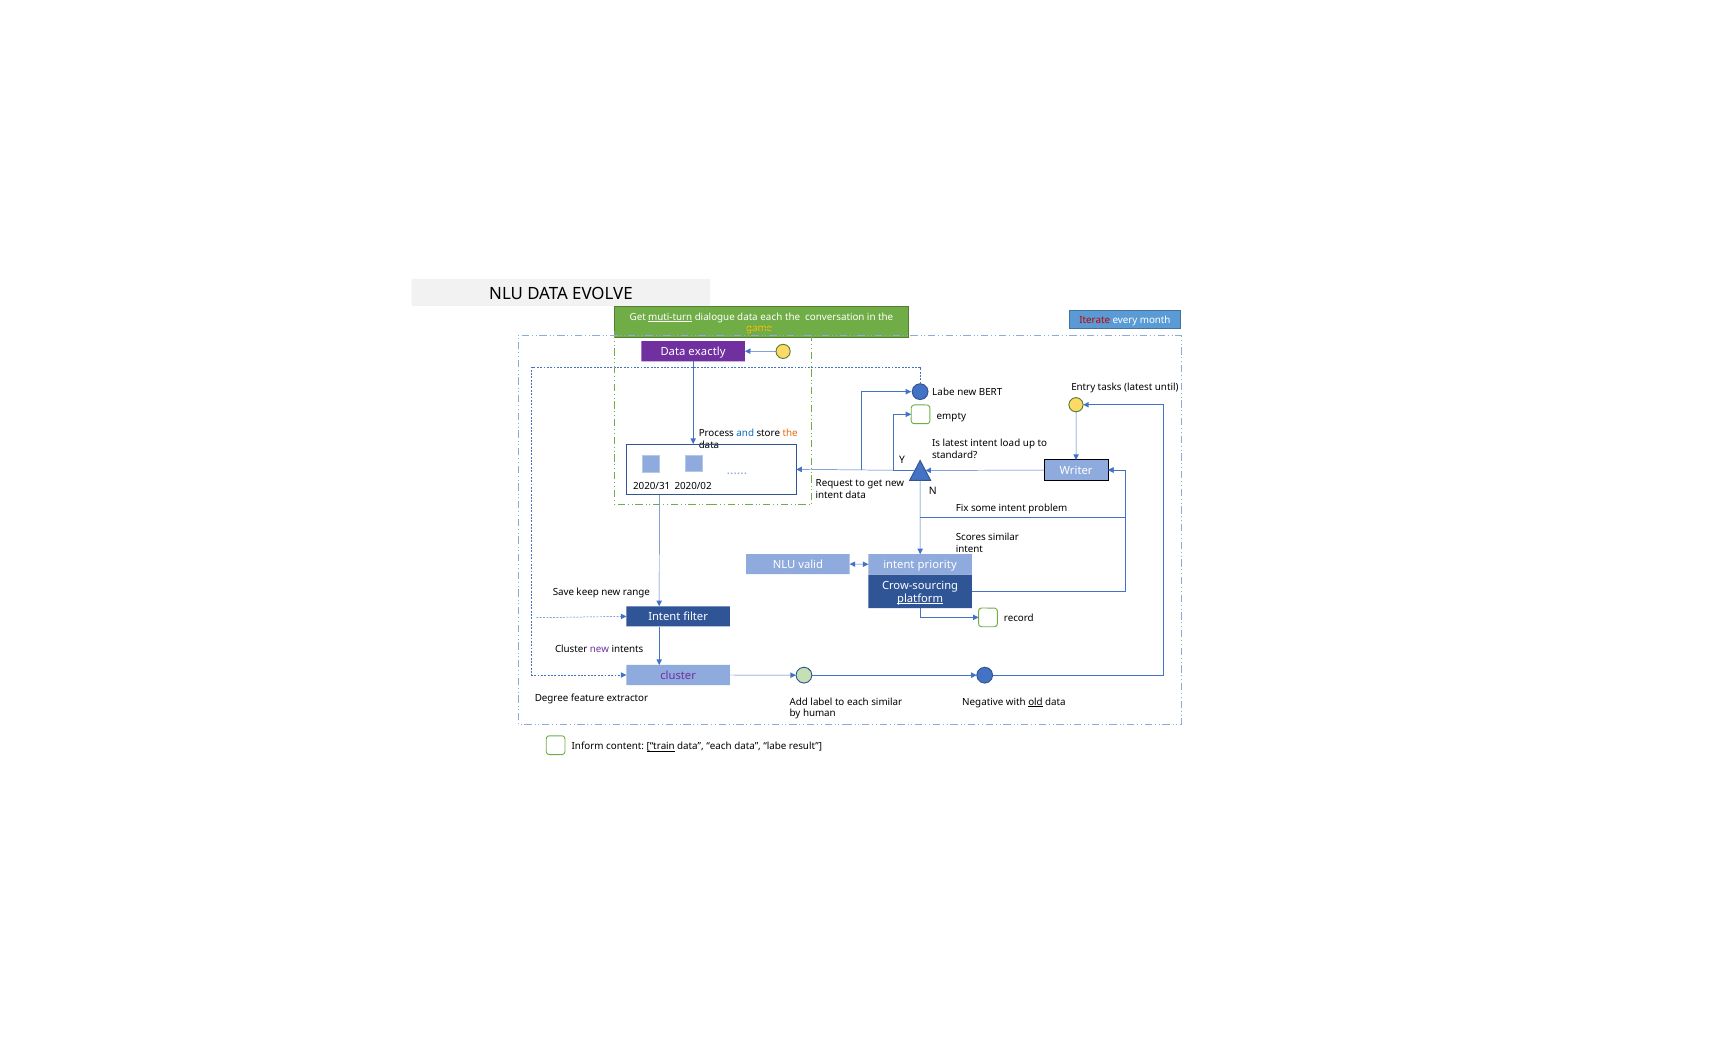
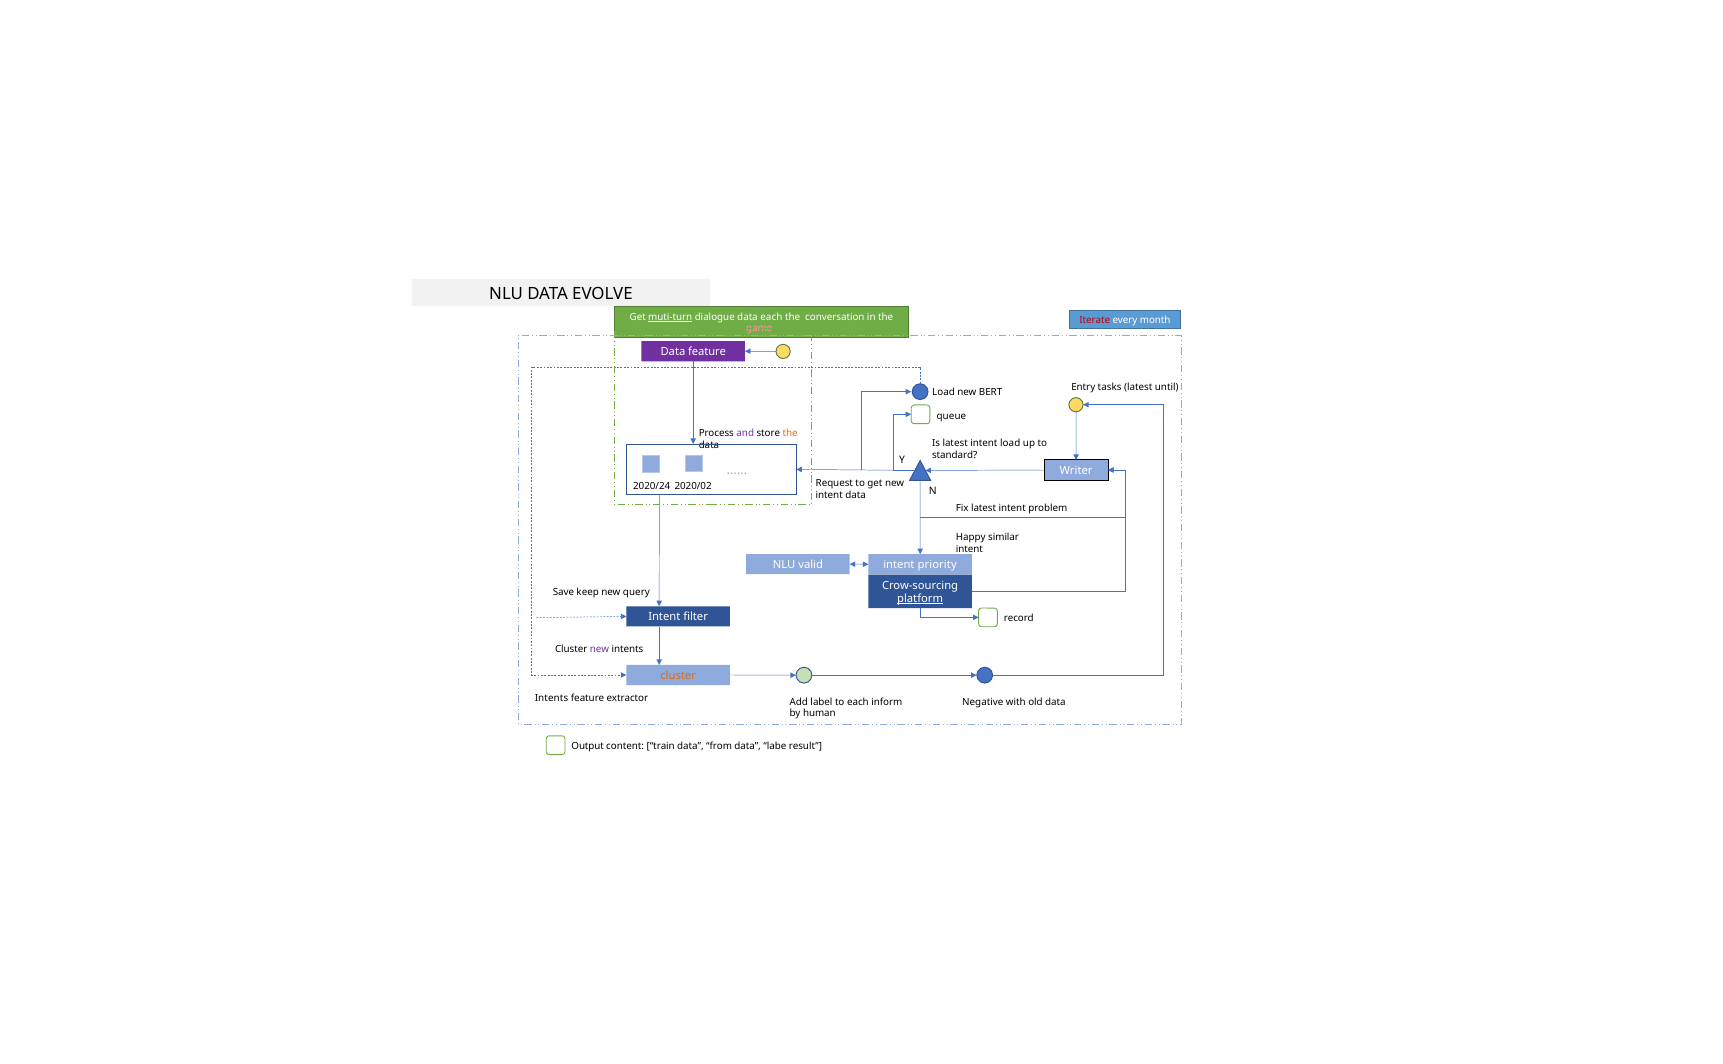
game colour: yellow -> pink (759, 328)
Data exactly: exactly -> feature (707, 352)
Labe: Labe -> Load (943, 392)
empty: empty -> queue (951, 416)
and colour: blue -> purple (745, 433)
2020/31: 2020/31 -> 2020/24 (652, 486)
Fix some: some -> latest (984, 508)
Scores: Scores -> Happy (971, 537)
range: range -> query (636, 593)
cluster colour: purple -> orange (678, 676)
Degree: Degree -> Intents (552, 698)
each similar: similar -> inform (887, 702)
old underline: present -> none (1036, 702)
Inform: Inform -> Output (588, 746)
train underline: present -> none (661, 746)
each: each -> from (719, 746)
